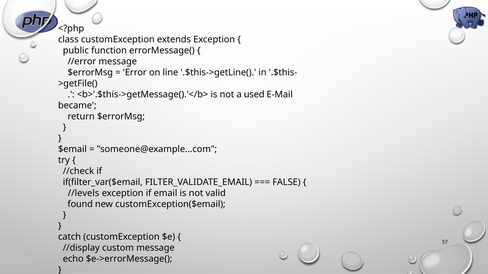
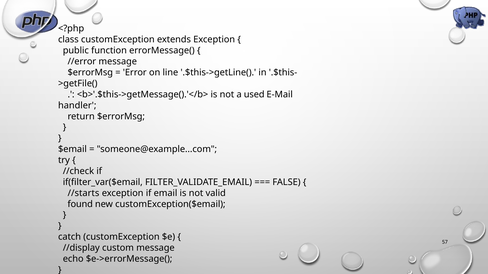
became: became -> handler (77, 106)
//levels: //levels -> //starts (83, 193)
